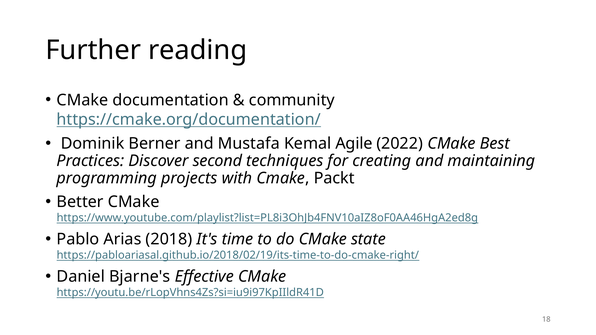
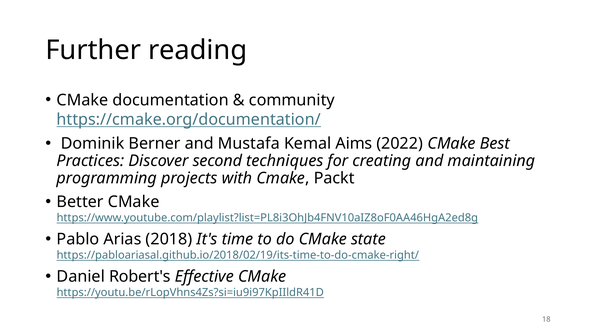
Agile: Agile -> Aims (354, 144)
Bjarne's: Bjarne's -> Robert's (140, 277)
